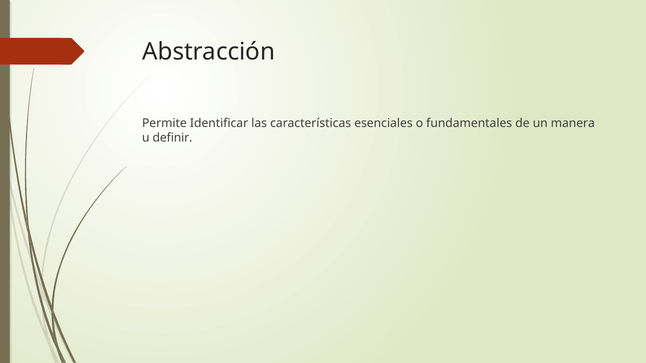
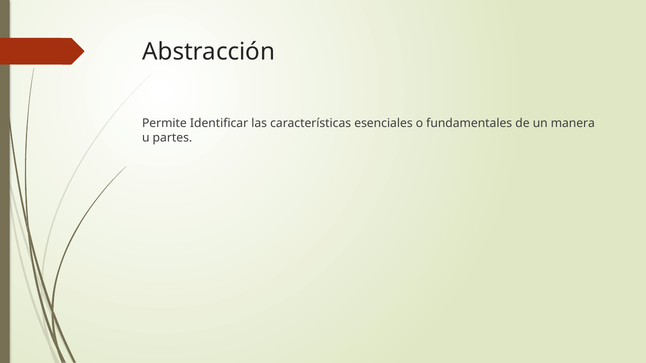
definir: definir -> partes (172, 138)
